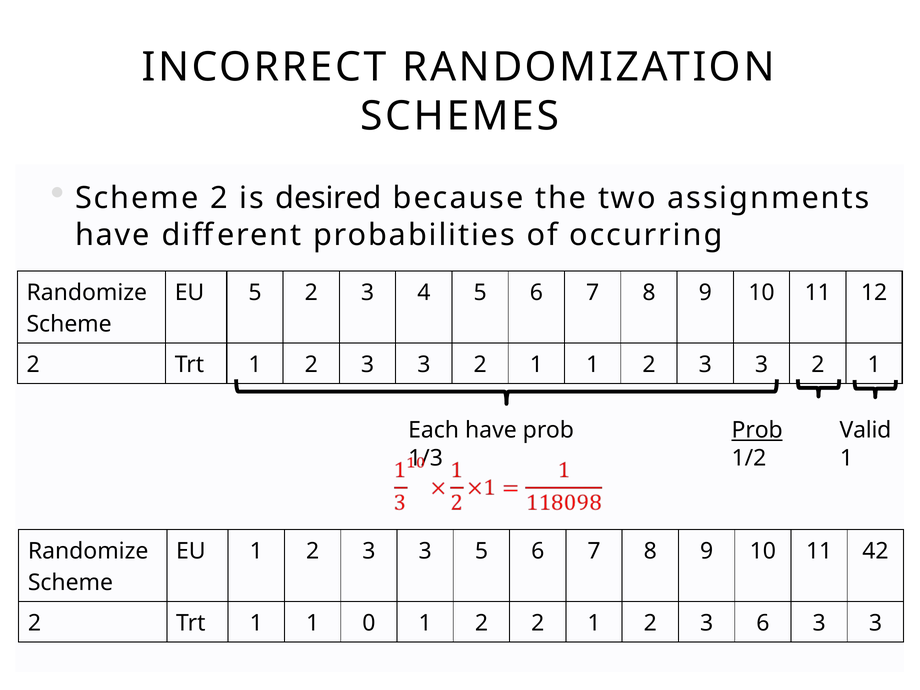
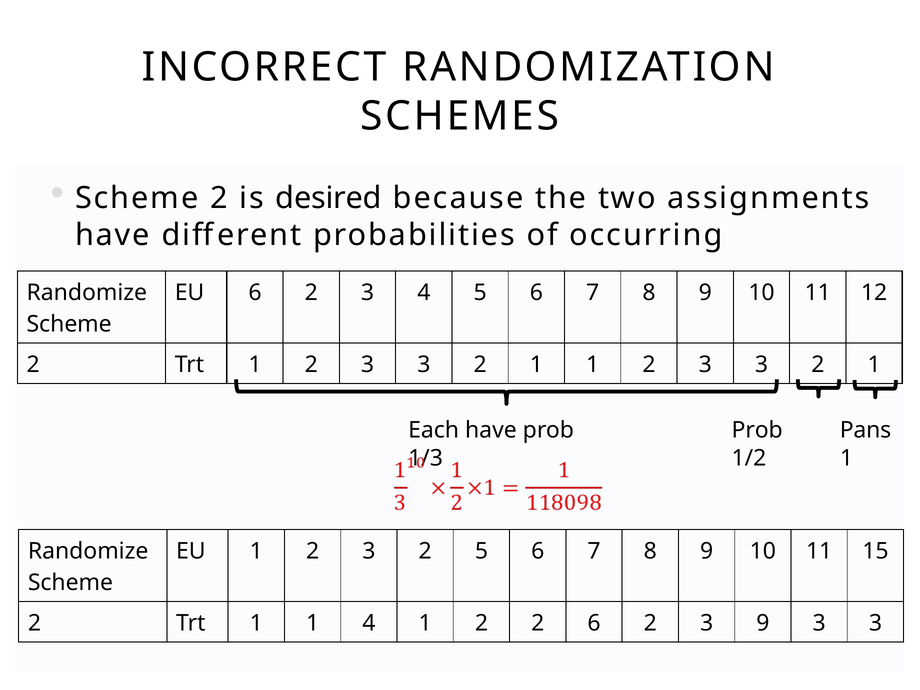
EU 5: 5 -> 6 (255, 293)
Prob underline: present -> none (757, 430)
Valid: Valid -> Pans (865, 430)
3: 3 -> 2 (425, 551)
42: 42 -> 15 (875, 551)
1 0: 0 -> 4 (369, 623)
2 2 1: 1 -> 6 (594, 623)
3 6: 6 -> 9 (763, 623)
